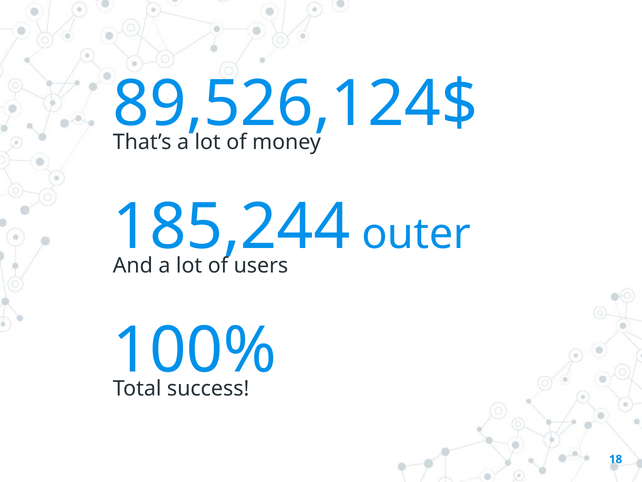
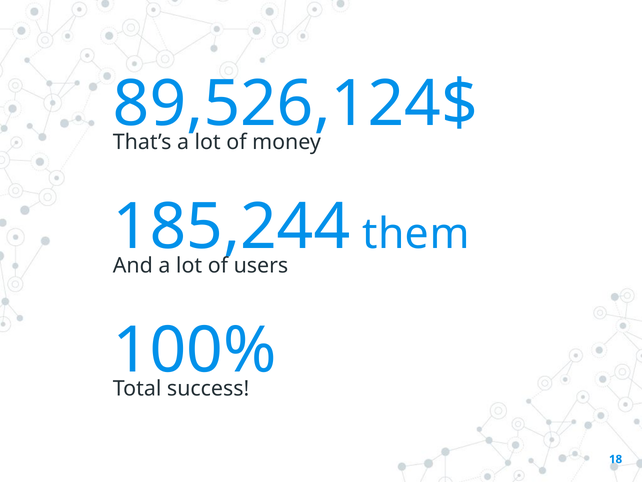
outer: outer -> them (416, 234)
